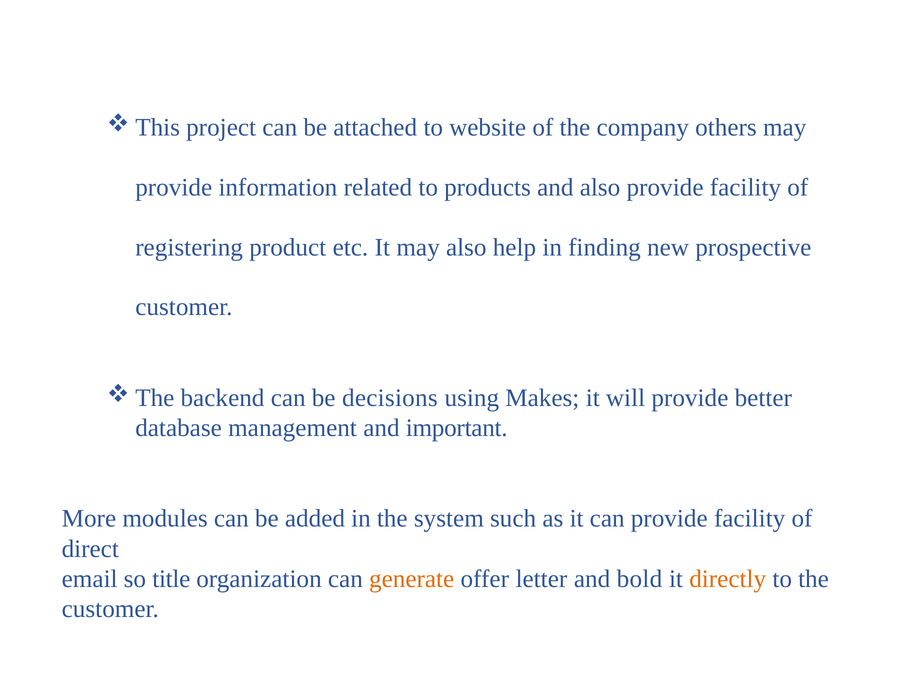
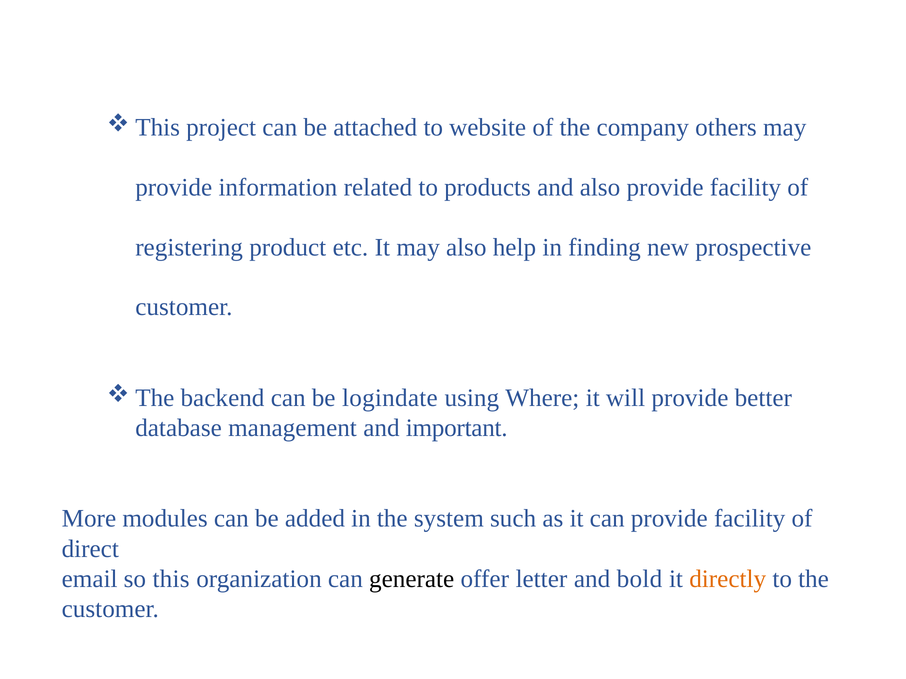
decisions: decisions -> logindate (390, 398)
Makes: Makes -> Where (542, 398)
title: title -> this (171, 579)
generate colour: orange -> black (412, 579)
